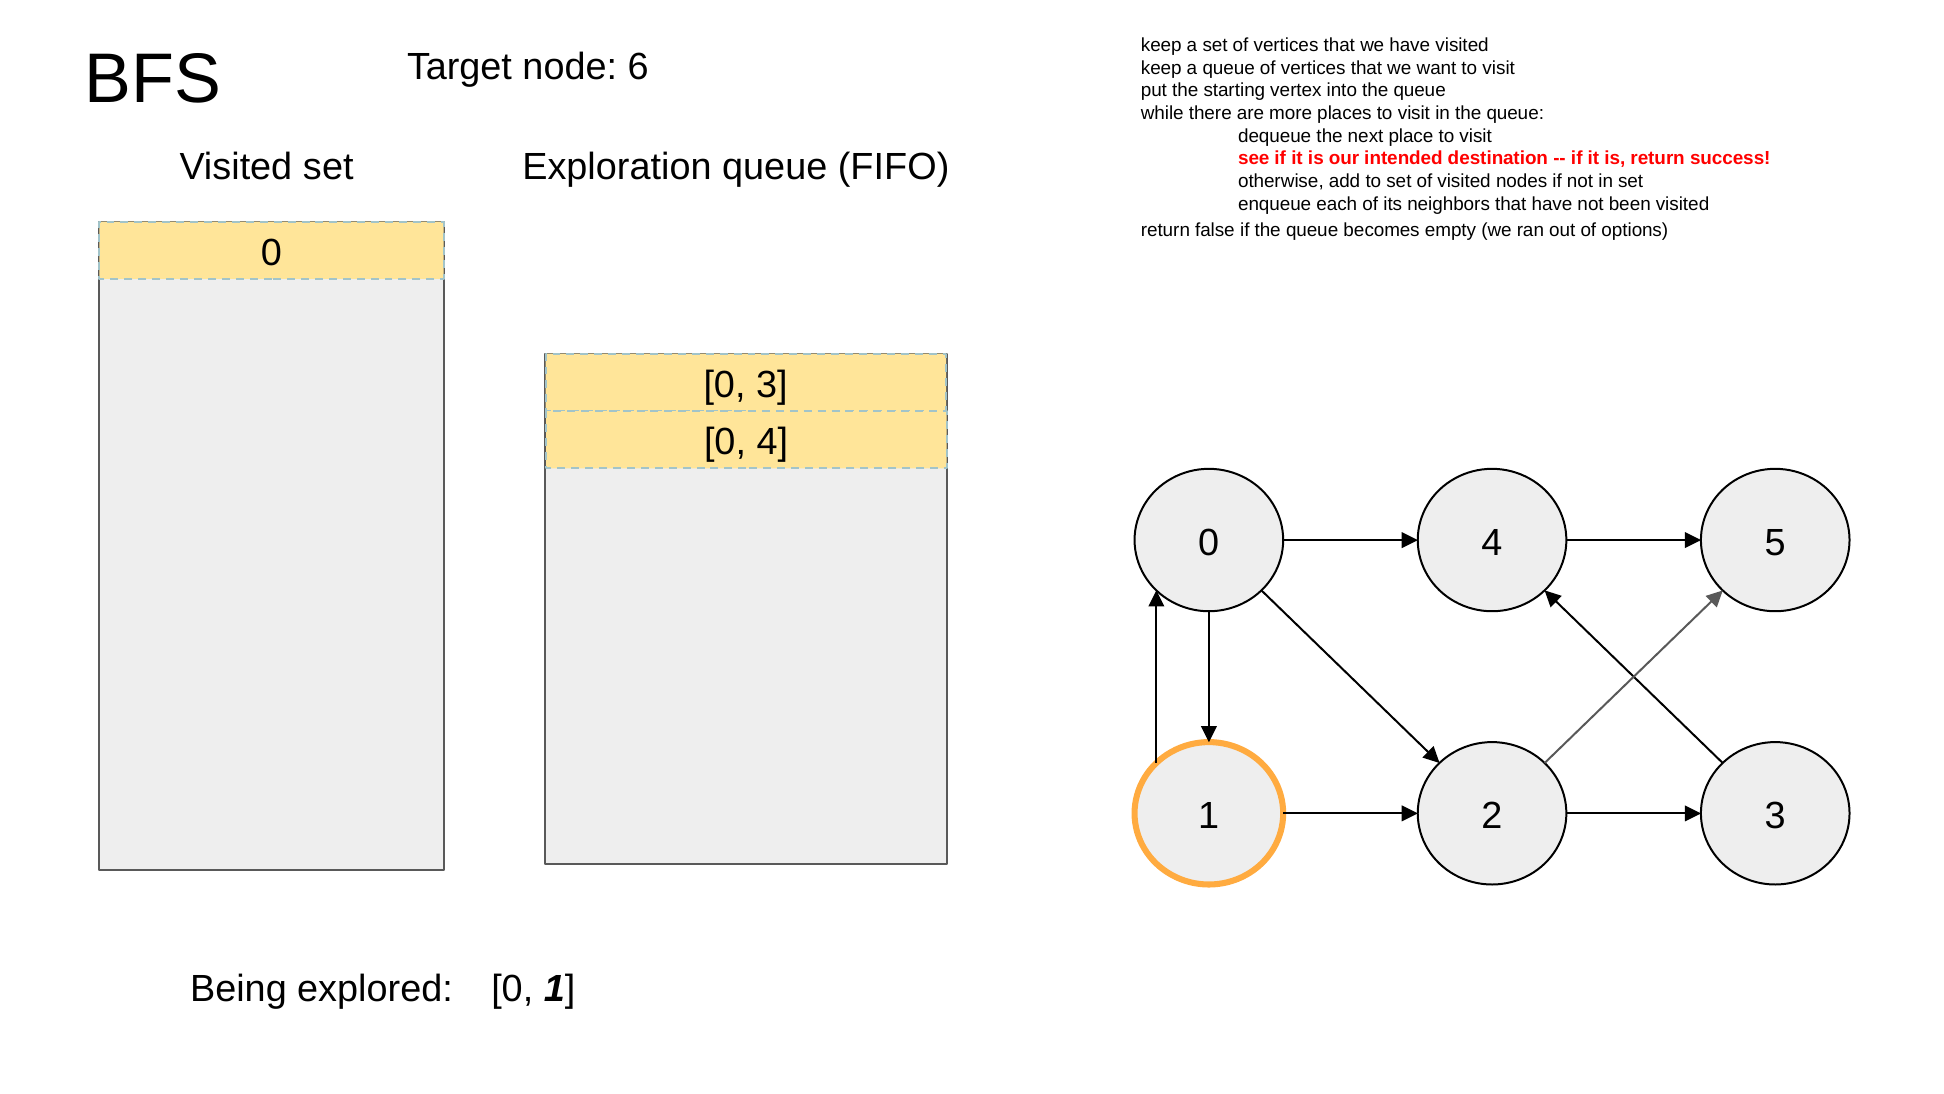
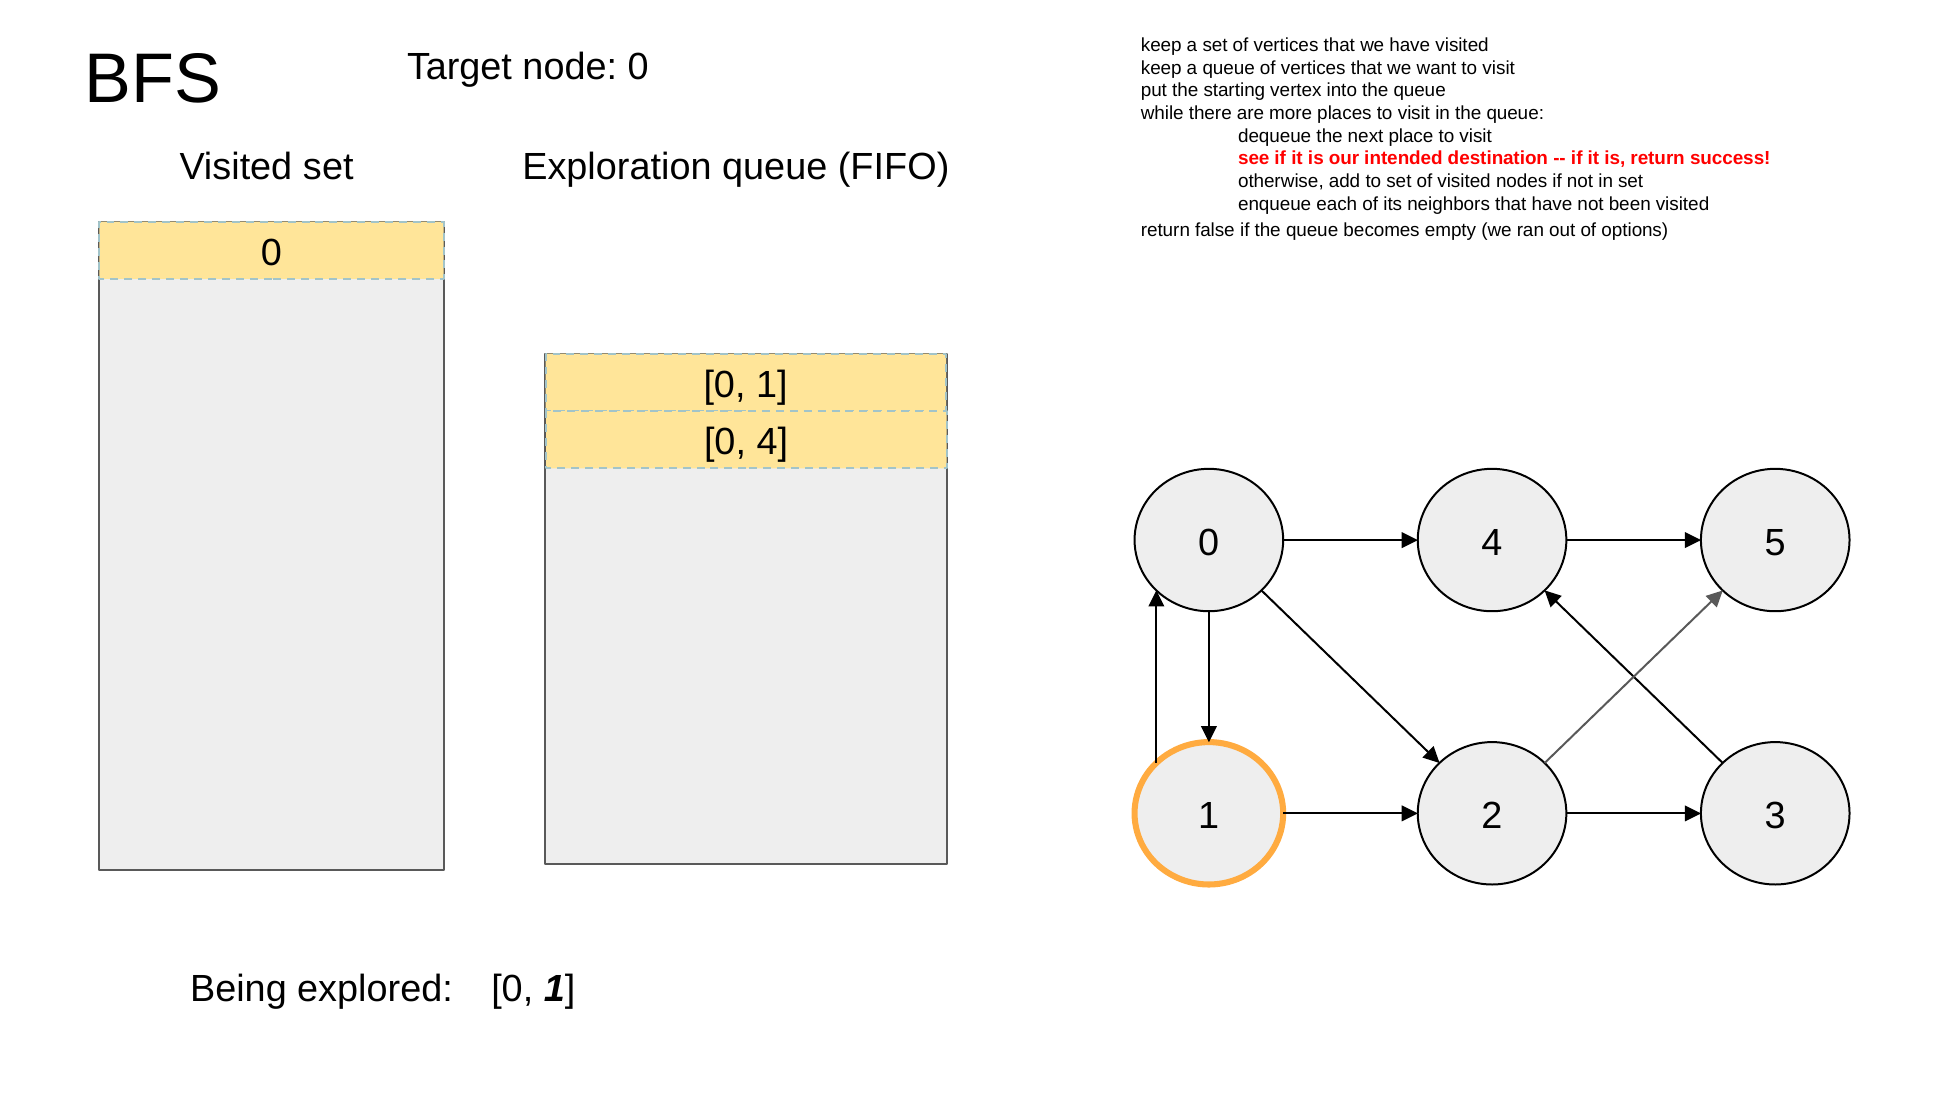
node 6: 6 -> 0 (638, 67)
3: 3 -> 1 (772, 385)
